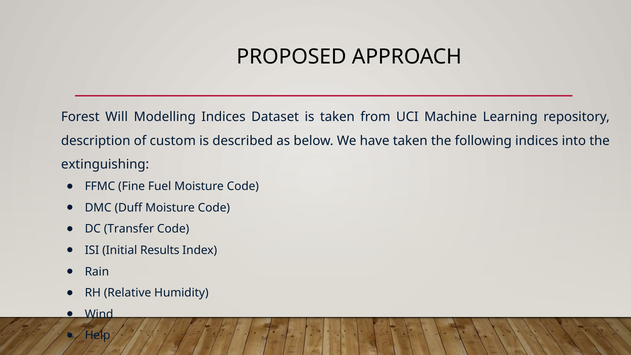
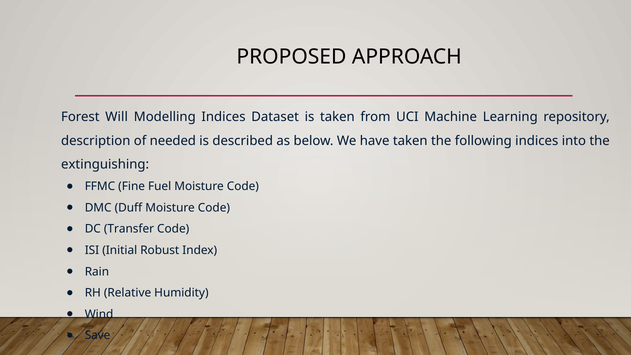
custom: custom -> needed (173, 141)
Results: Results -> Robust (160, 250)
Help: Help -> Save (98, 335)
